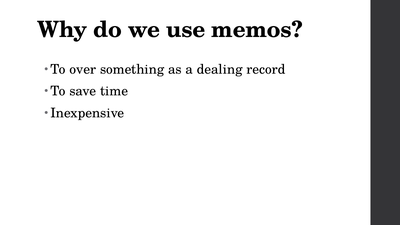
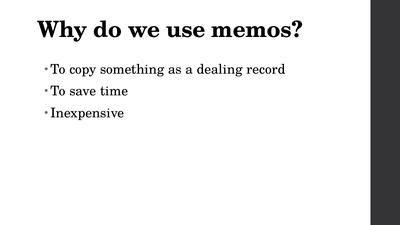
over: over -> copy (83, 69)
